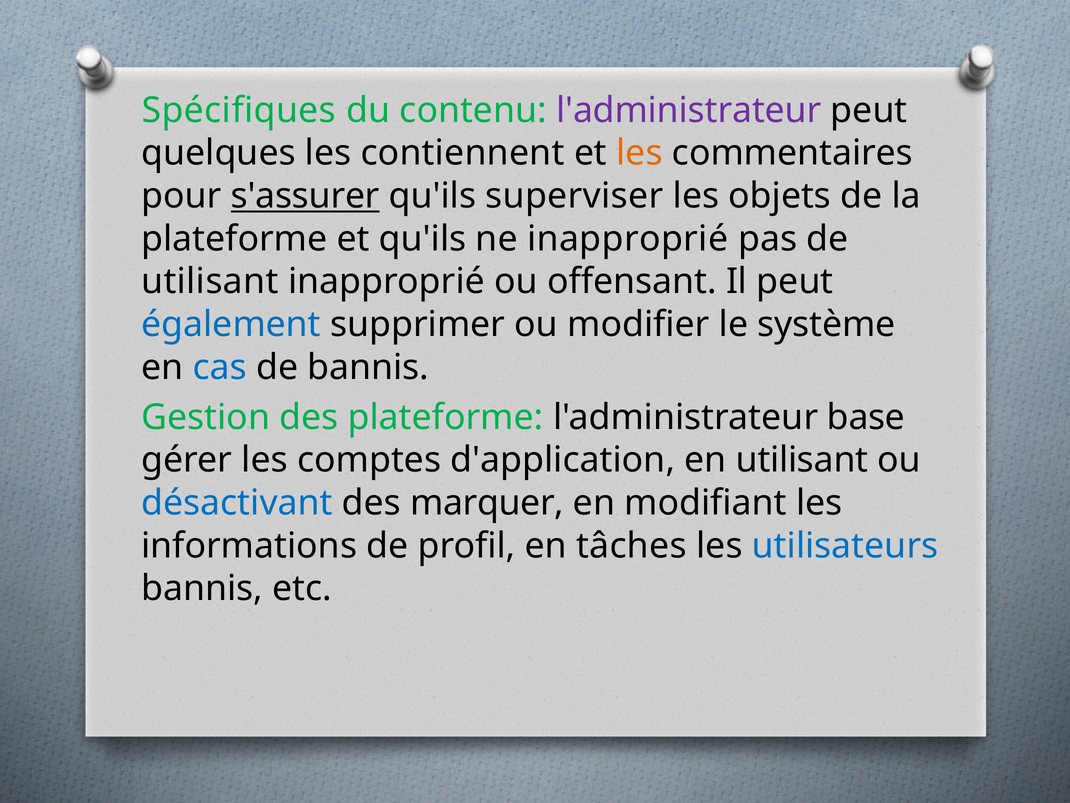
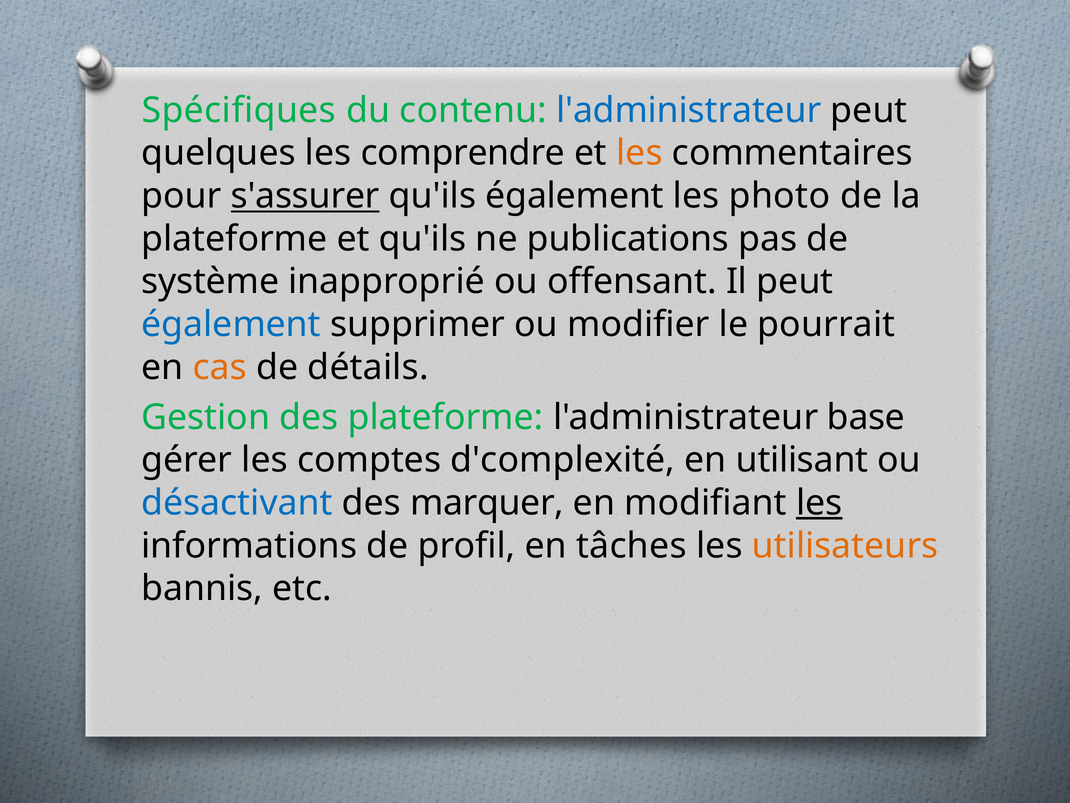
l'administrateur colour: purple -> blue (689, 110)
contiennent: contiennent -> comprendre (463, 153)
qu'ils superviser: superviser -> également (575, 196)
objets: objets -> photo (780, 196)
ne inapproprié: inapproprié -> publications (628, 239)
utilisant: utilisant -> système (210, 282)
système: système -> pourrait (826, 324)
cas colour: blue -> orange (220, 367)
de bannis: bannis -> détails (368, 367)
d'application: d'application -> d'complexité (563, 460)
les underline: none -> present (819, 503)
utilisateurs colour: blue -> orange (845, 545)
